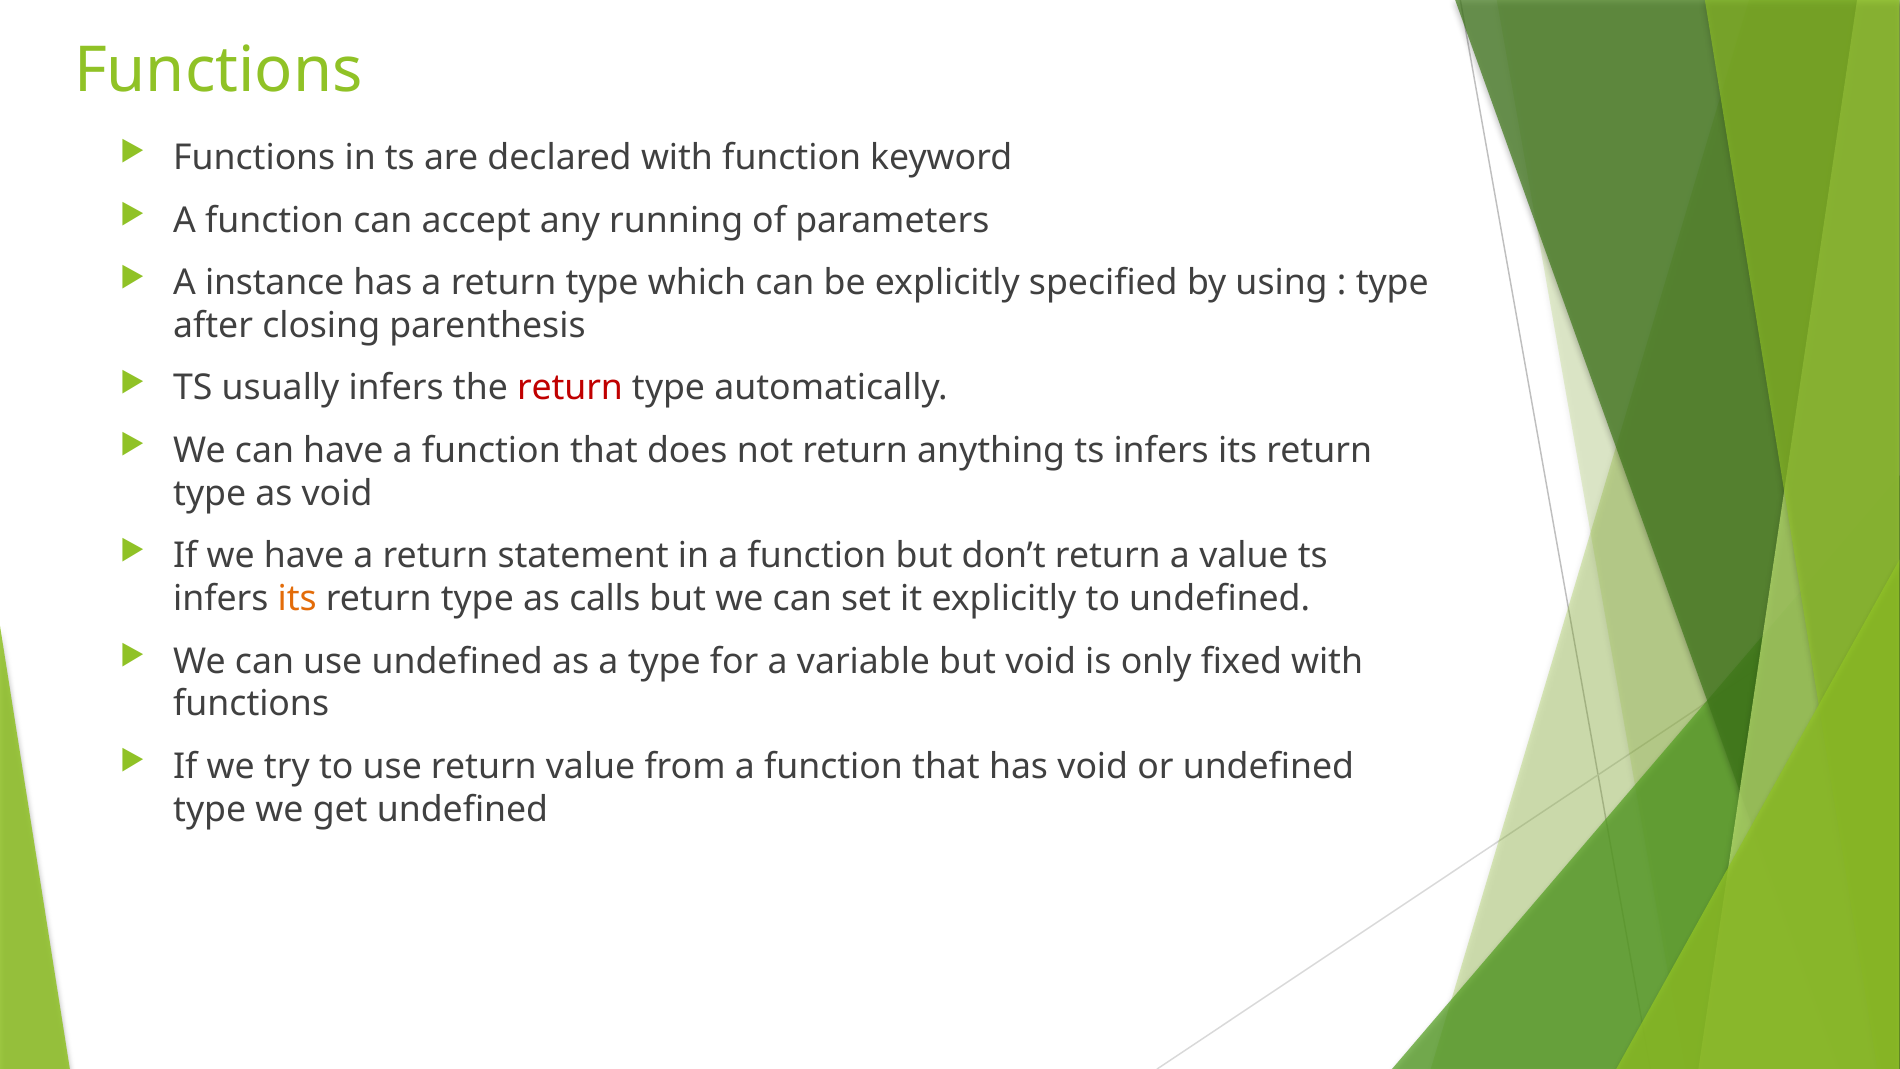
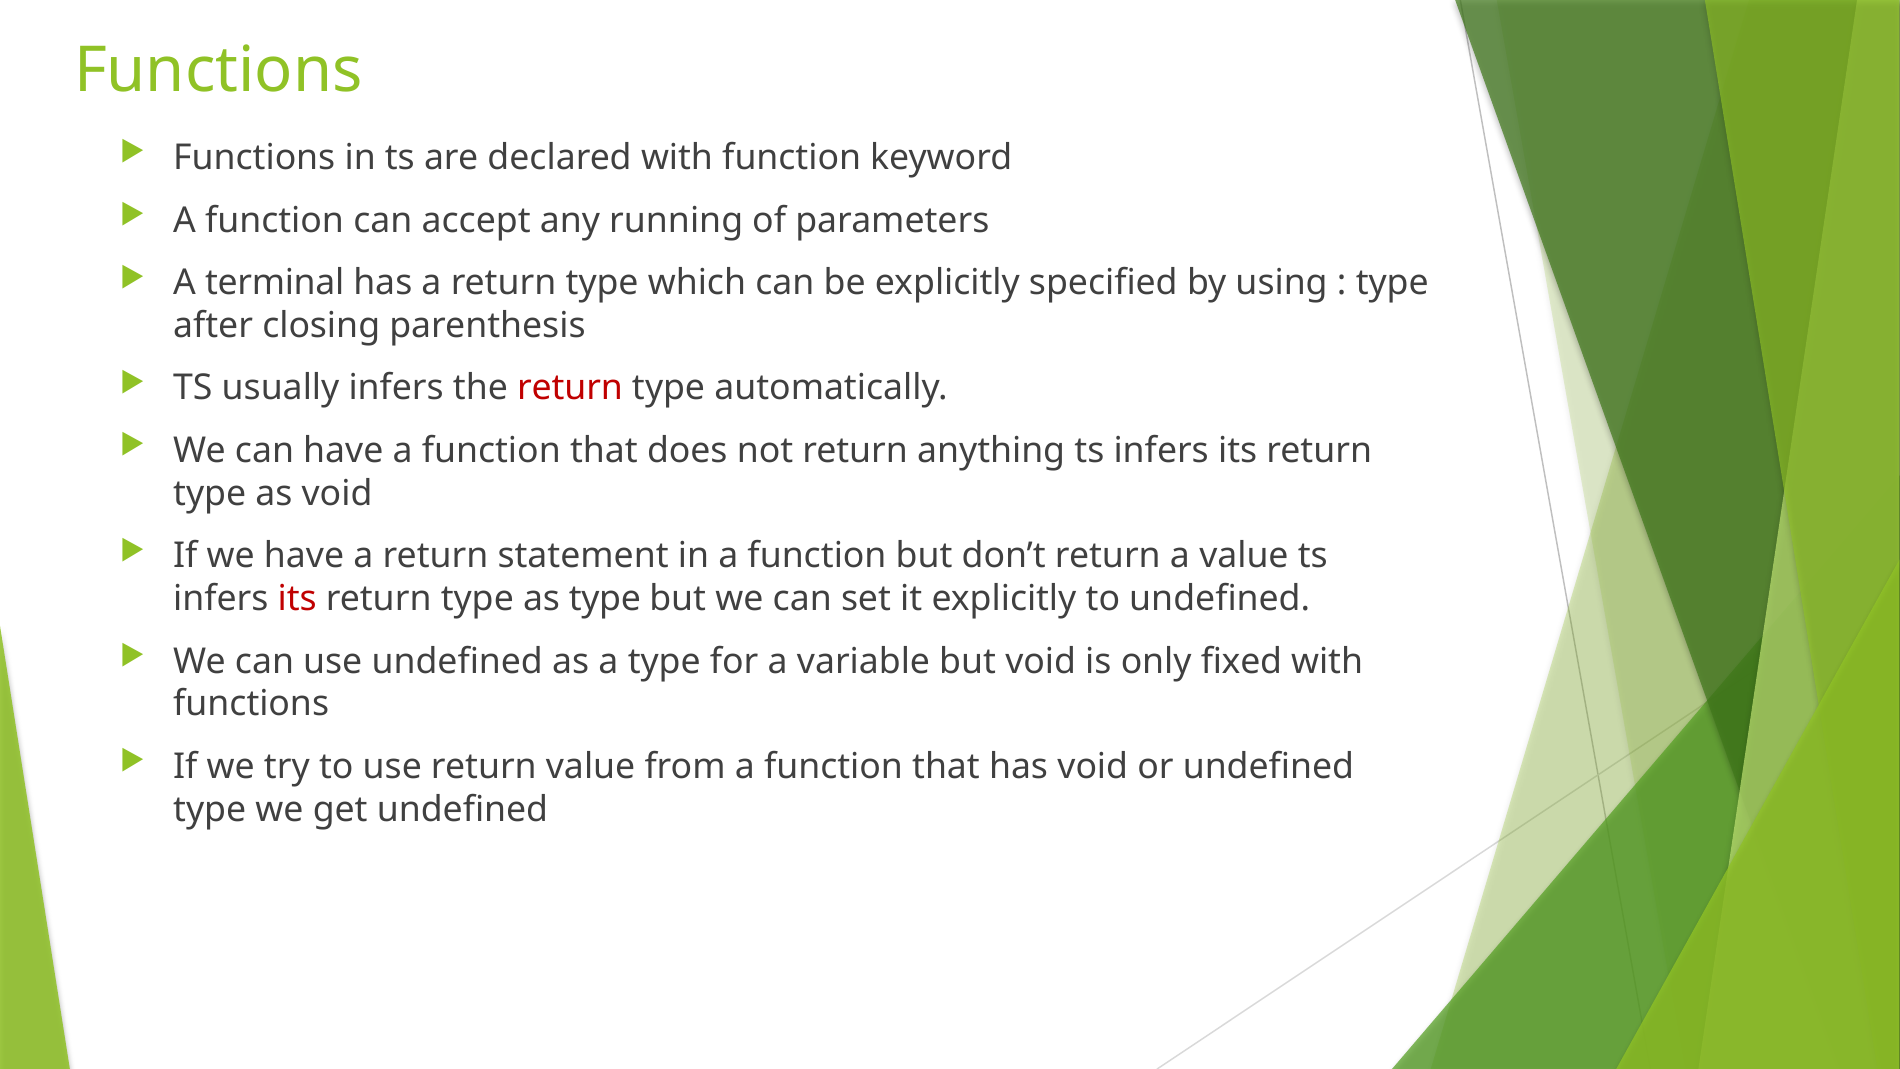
instance: instance -> terminal (275, 283)
its colour: orange -> red (297, 599)
as calls: calls -> type (605, 599)
